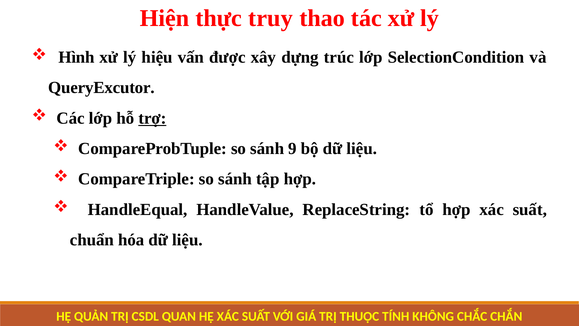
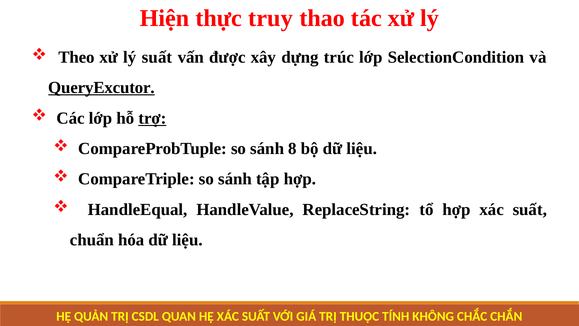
Hình: Hình -> Theo (77, 57)
lý hiệu: hiệu -> suất (157, 57)
QueryExcutor underline: none -> present (102, 88)
9: 9 -> 8 (292, 148)
